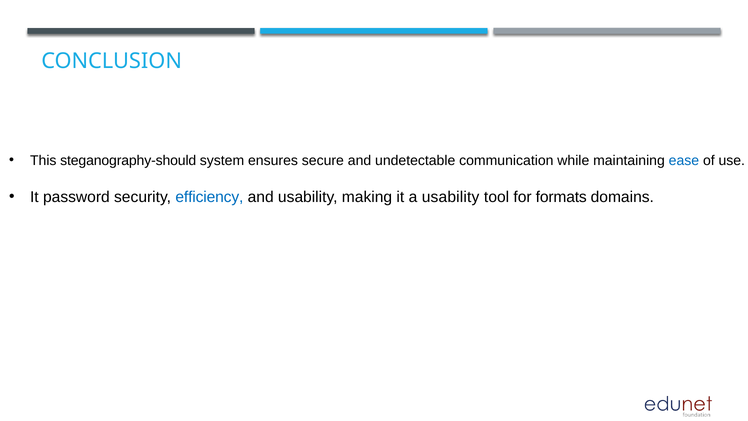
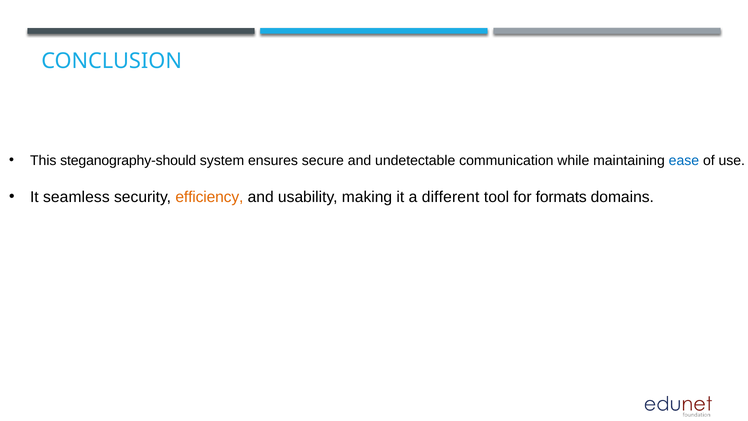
password: password -> seamless (76, 197)
efficiency colour: blue -> orange (209, 197)
a usability: usability -> different (451, 197)
